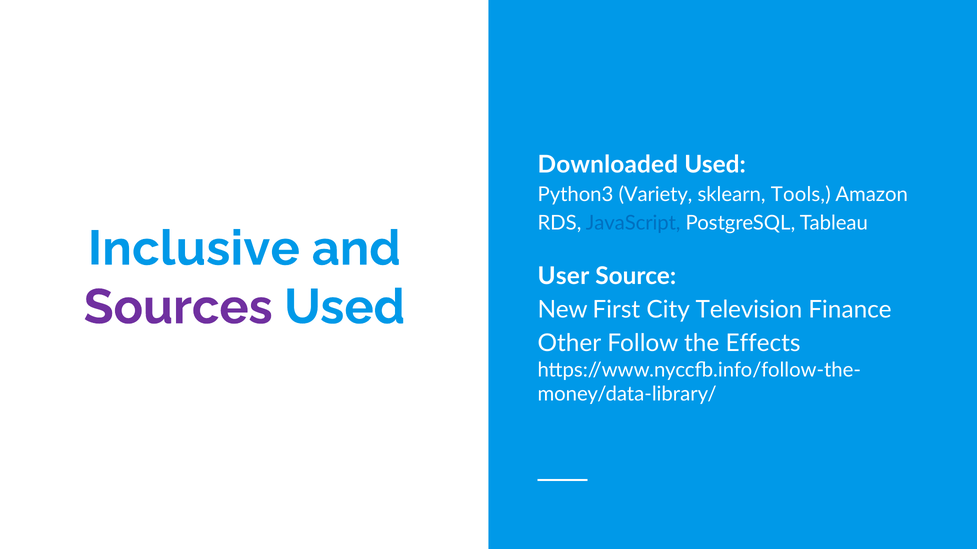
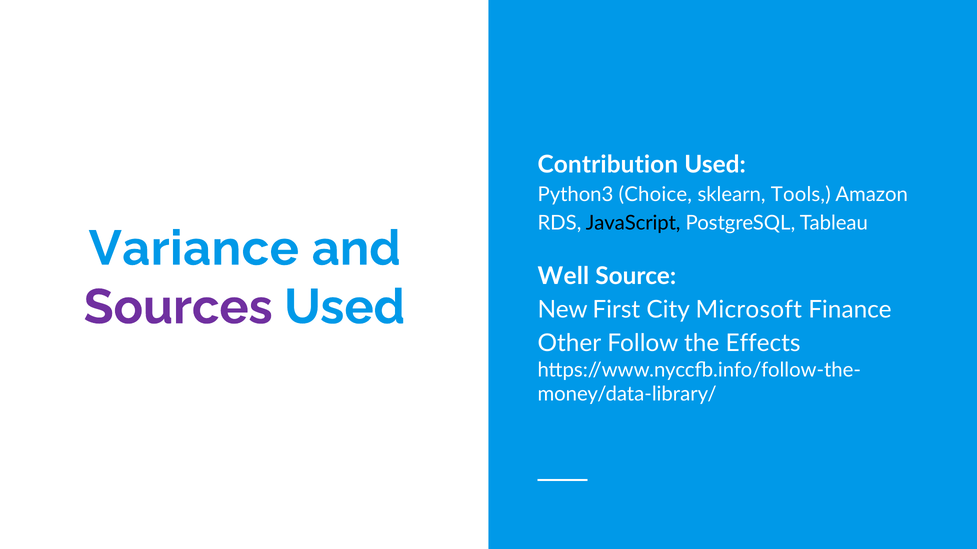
Downloaded: Downloaded -> Contribution (608, 165)
Variety: Variety -> Choice (655, 195)
JavaScript colour: blue -> black (633, 223)
Inclusive: Inclusive -> Variance (194, 249)
User: User -> Well (563, 276)
Television: Television -> Microsoft (749, 310)
